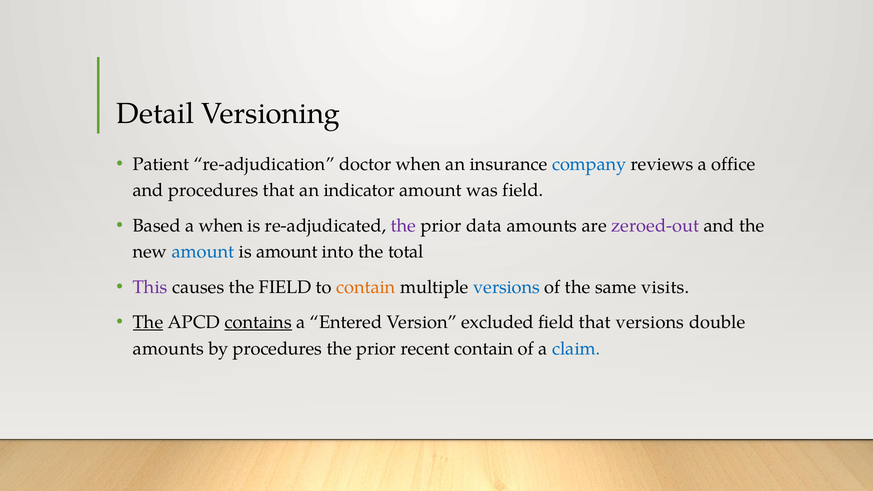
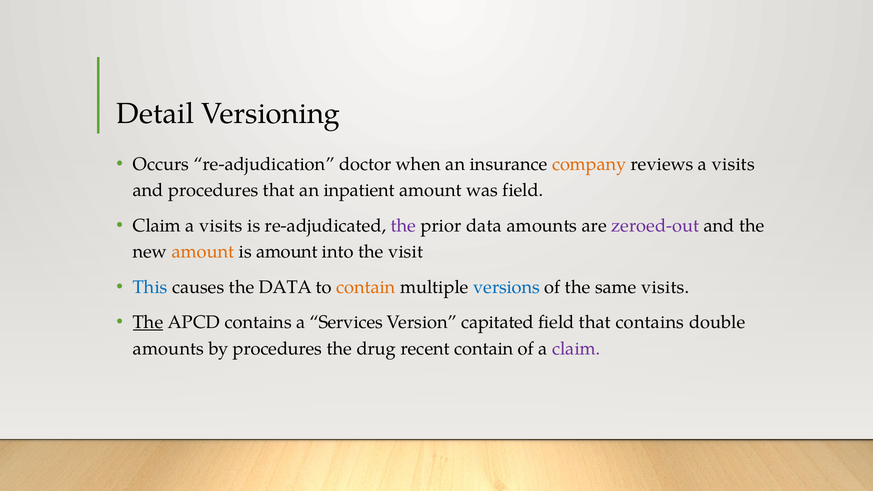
Patient: Patient -> Occurs (161, 164)
company colour: blue -> orange (589, 164)
reviews a office: office -> visits (733, 164)
indicator: indicator -> inpatient (359, 190)
Based: Based -> Claim (157, 226)
when: when -> visits (221, 226)
amount colour: blue -> orange (203, 252)
total: total -> visit (406, 252)
This colour: purple -> blue (150, 287)
the FIELD: FIELD -> DATA (285, 287)
contains underline: present -> none (258, 322)
Entered: Entered -> Services (346, 322)
excluded: excluded -> capitated (498, 322)
that versions: versions -> contains (650, 322)
prior: prior -> drug (376, 349)
claim colour: blue -> purple (576, 349)
